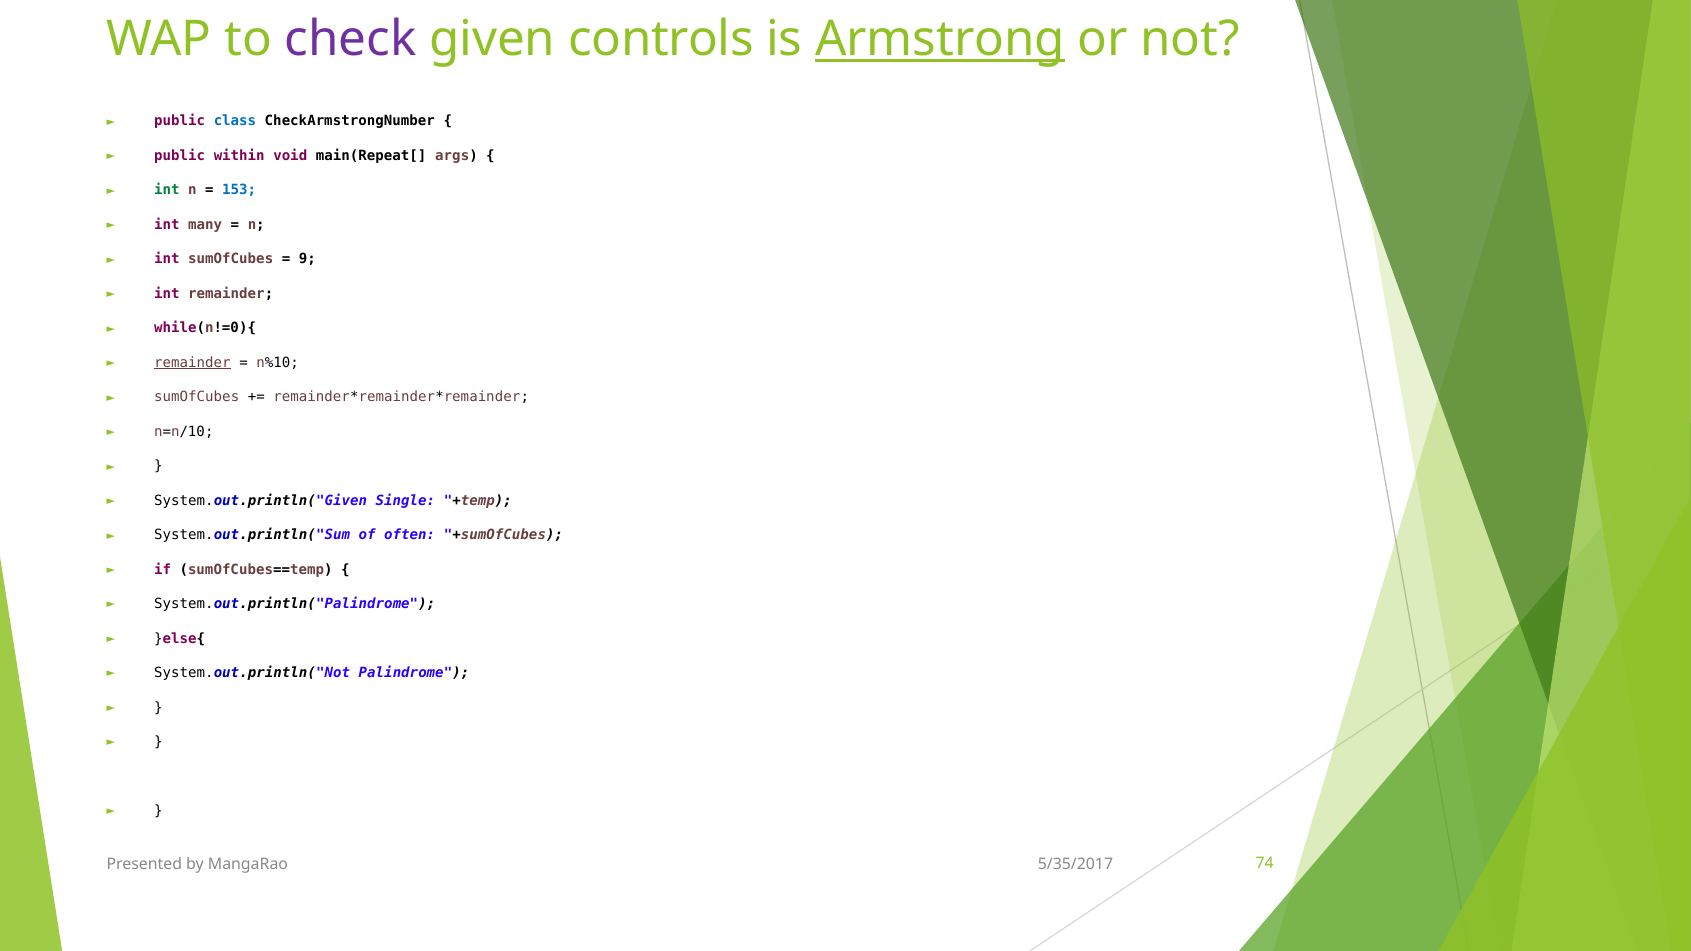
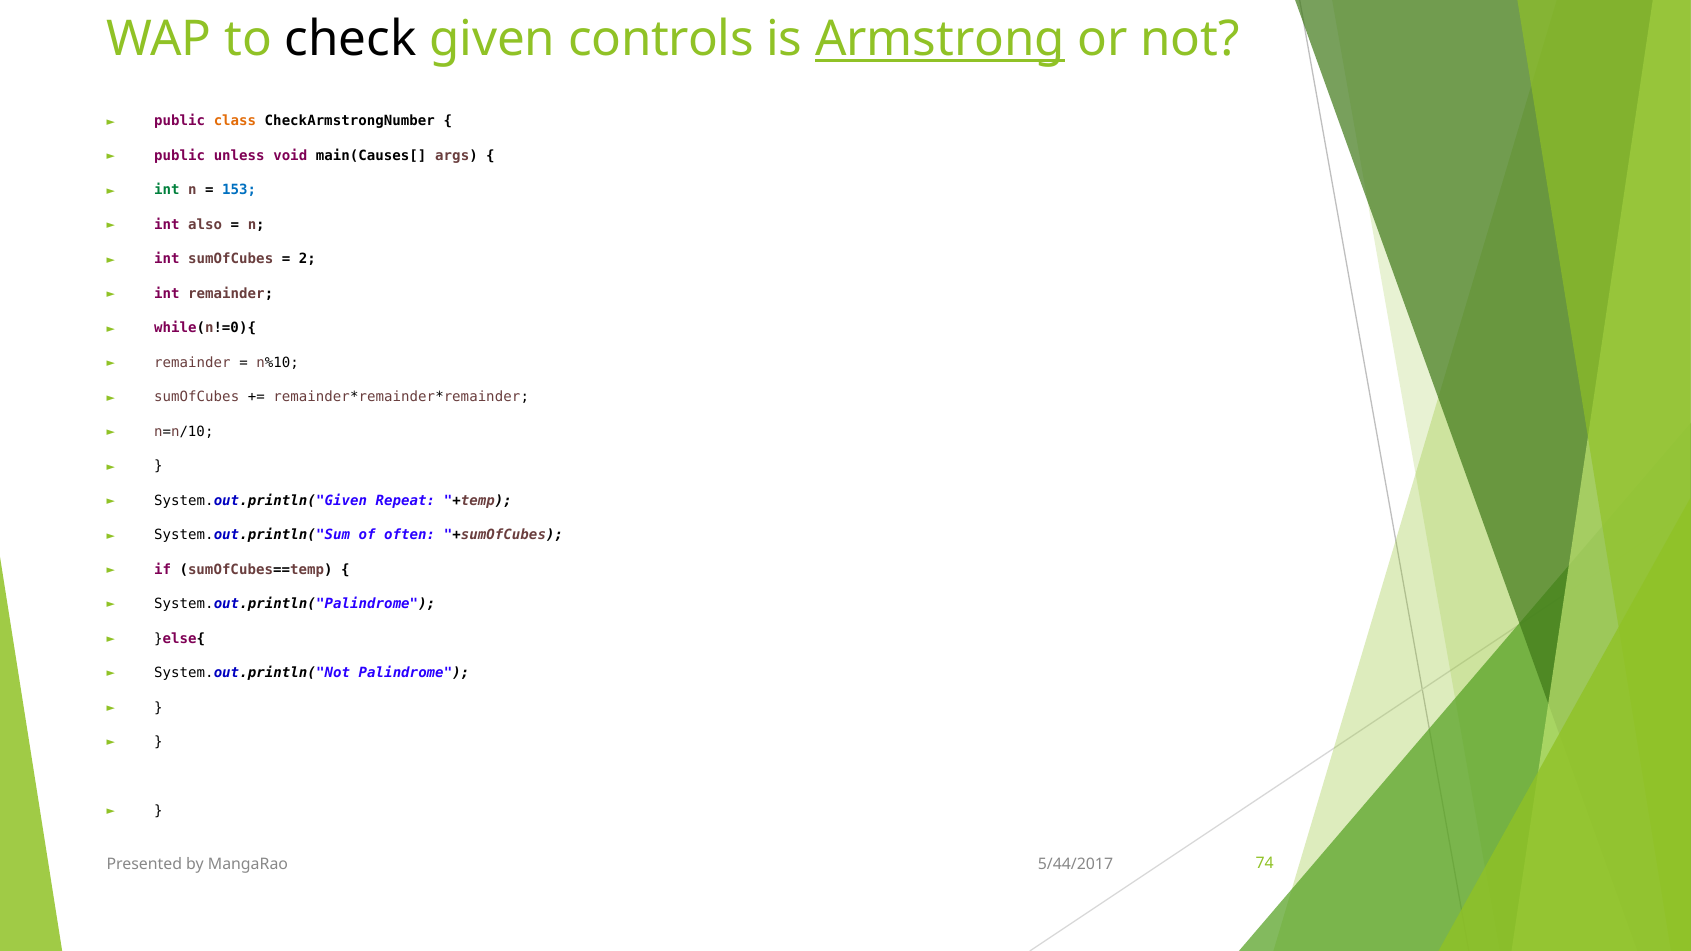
check colour: purple -> black (351, 39)
class colour: blue -> orange (235, 121)
within: within -> unless (239, 156)
main(Repeat[: main(Repeat[ -> main(Causes[ (371, 156)
many: many -> also (205, 225)
9: 9 -> 2 (307, 259)
remainder underline: present -> none (192, 363)
Single: Single -> Repeat (405, 501)
5/35/2017: 5/35/2017 -> 5/44/2017 (1075, 864)
